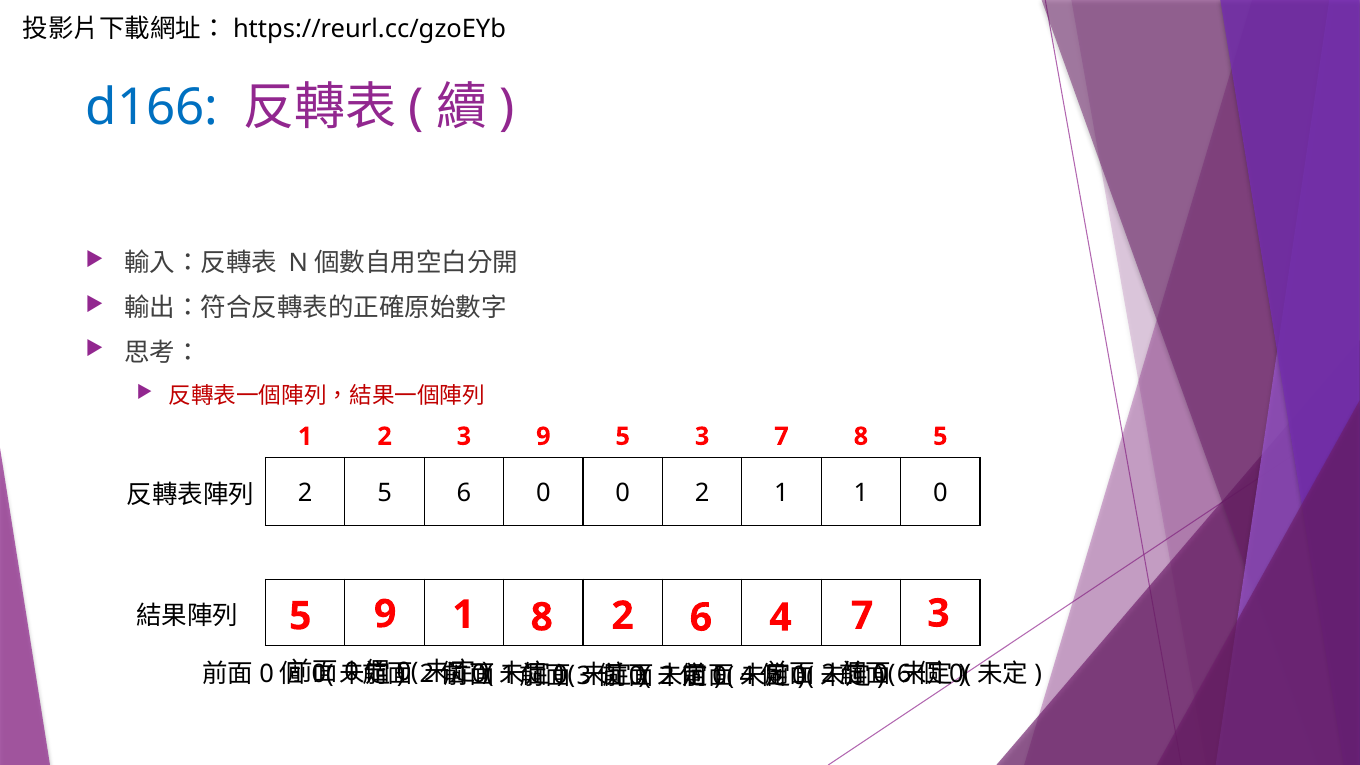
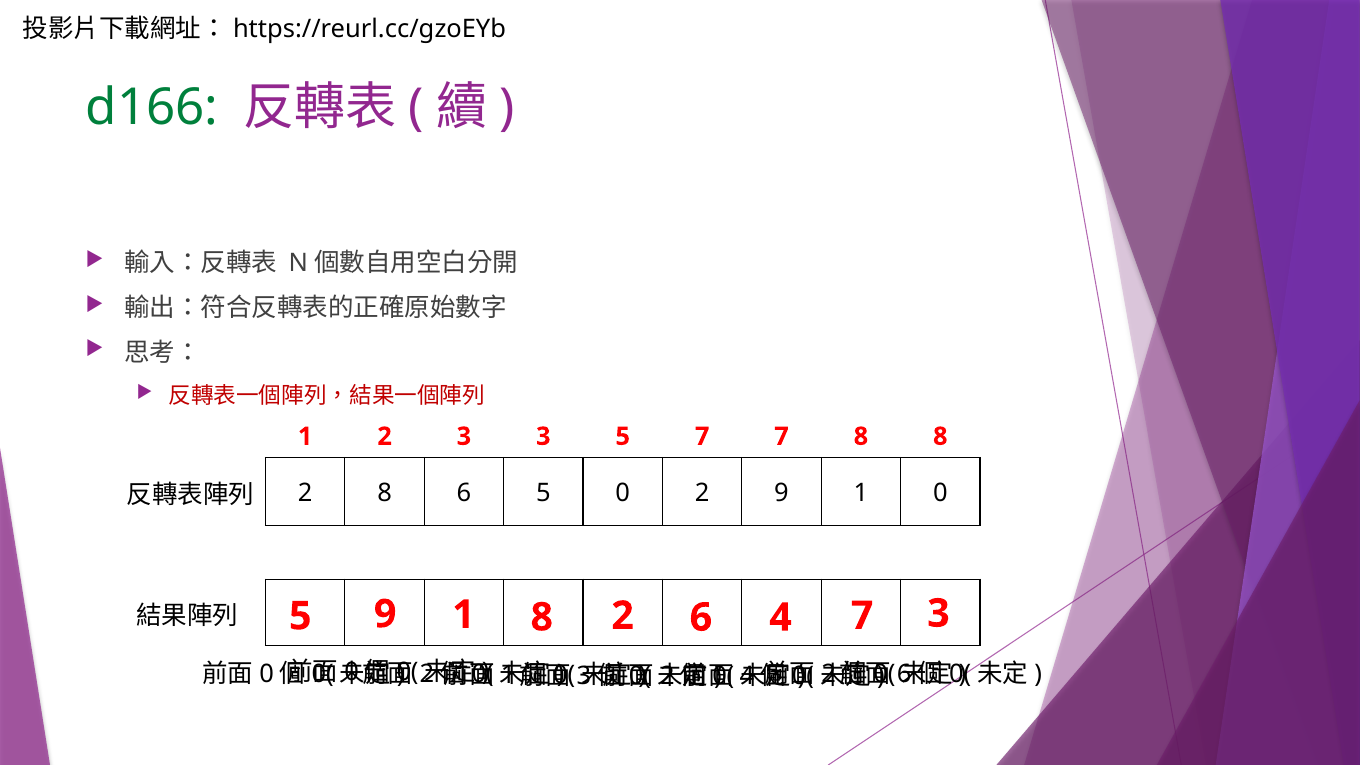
d166 colour: blue -> green (152, 107)
3 9: 9 -> 3 (543, 436)
5 3: 3 -> 7 (702, 436)
8 5: 5 -> 8 (940, 436)
2 5: 5 -> 8 (385, 493)
6 0: 0 -> 5 (543, 493)
2 1: 1 -> 9 (782, 493)
